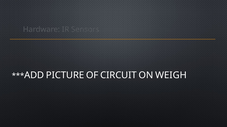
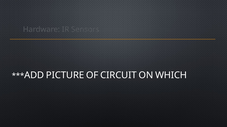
WEIGH: WEIGH -> WHICH (171, 76)
